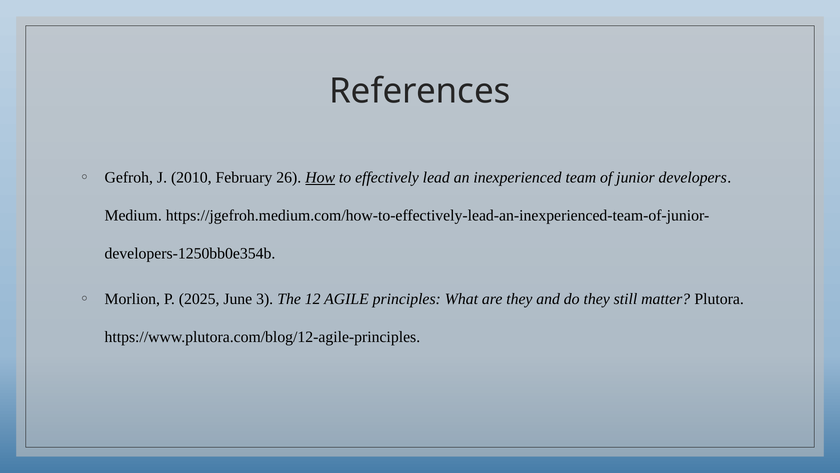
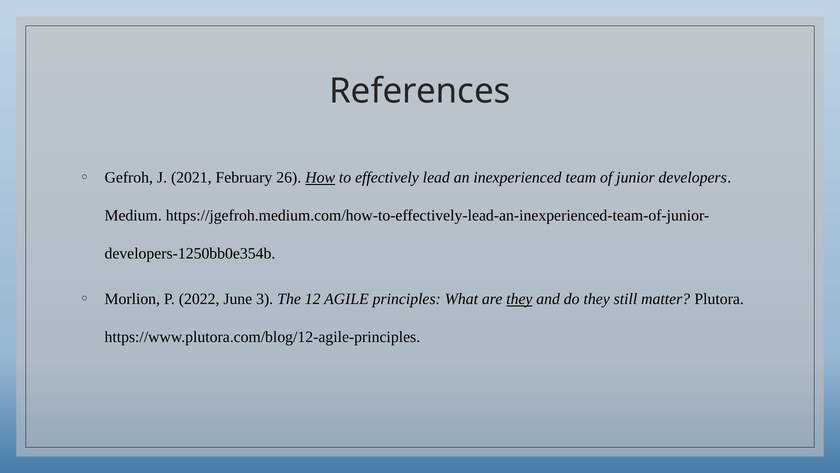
2010: 2010 -> 2021 (191, 178)
2025: 2025 -> 2022 (199, 299)
they underline: none -> present (519, 299)
